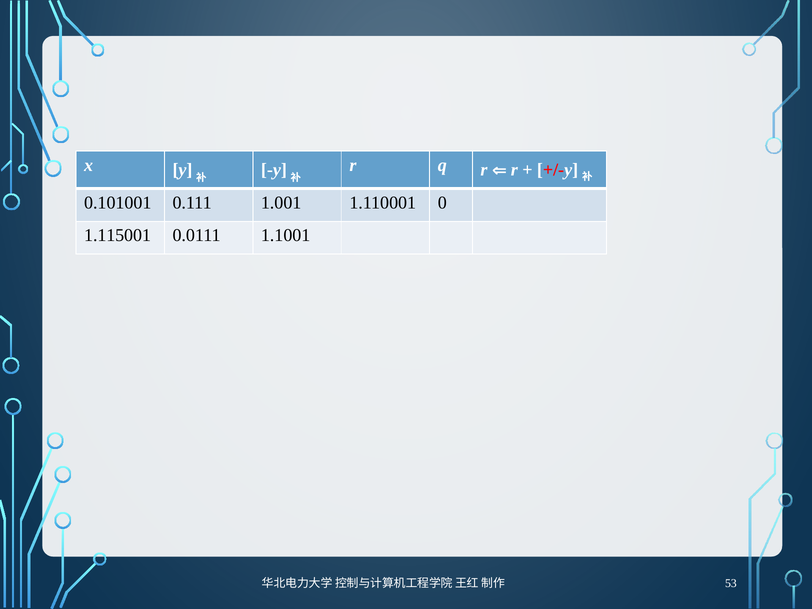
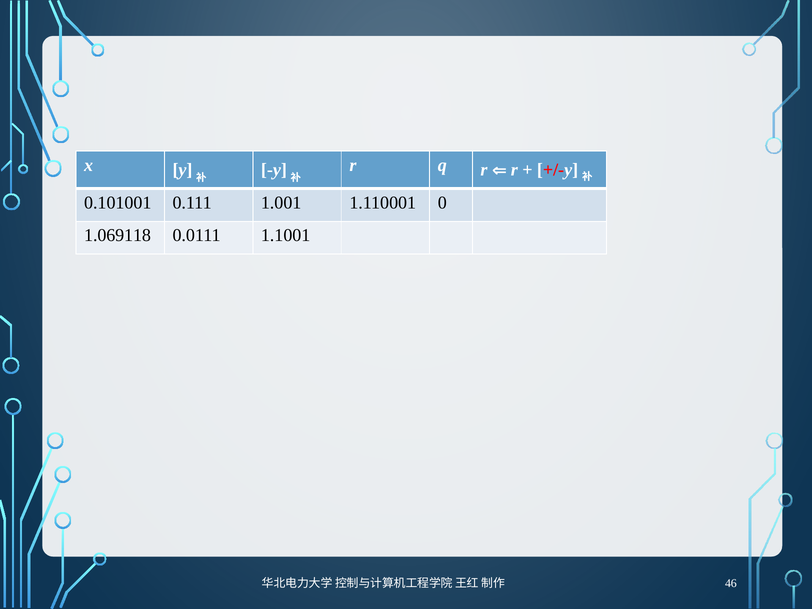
1.115001: 1.115001 -> 1.069118 (118, 236)
53: 53 -> 46 (731, 583)
